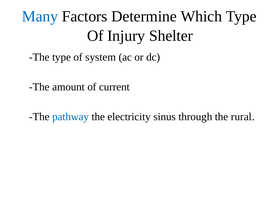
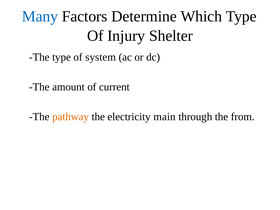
pathway colour: blue -> orange (71, 117)
sinus: sinus -> main (165, 117)
rural: rural -> from (243, 117)
